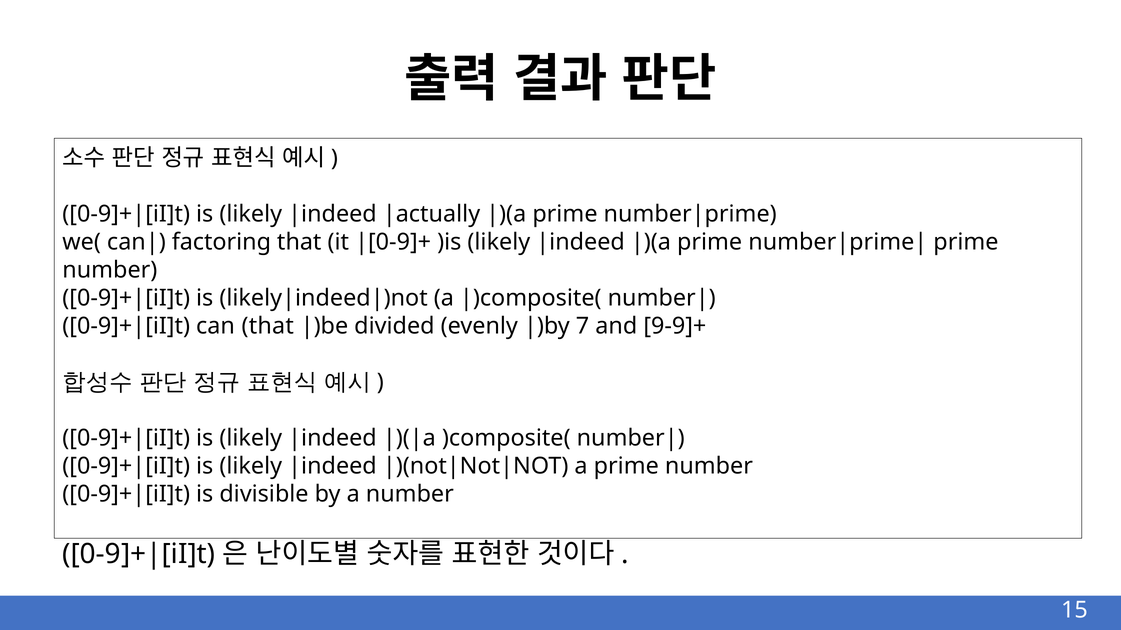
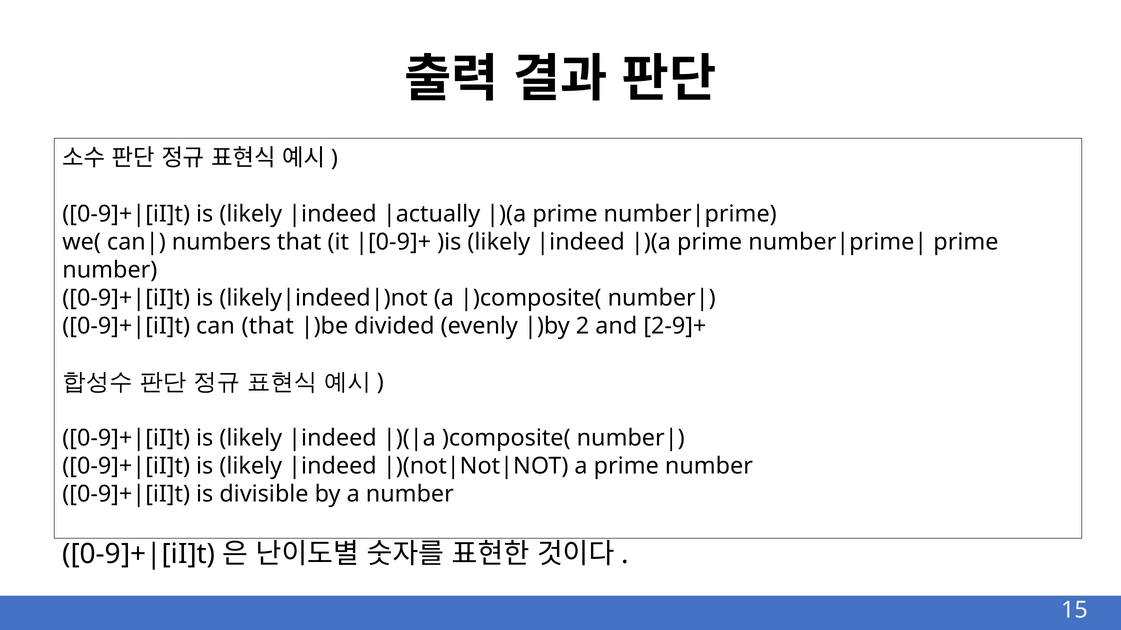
factoring: factoring -> numbers (221, 242)
7: 7 -> 2 (583, 326)
9-9]+: 9-9]+ -> 2-9]+ (675, 326)
